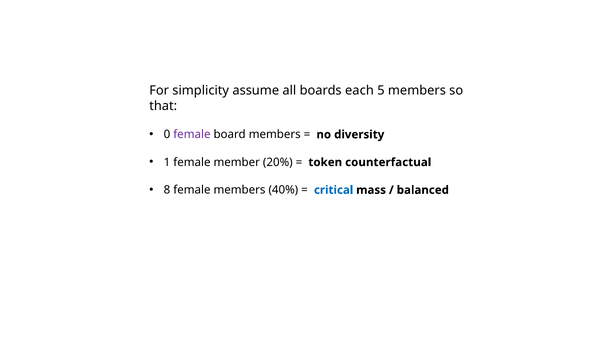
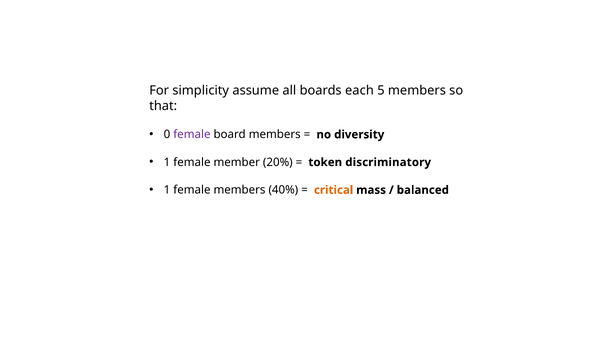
counterfactual: counterfactual -> discriminatory (388, 162)
8: 8 -> 1 (167, 190)
critical colour: blue -> orange (334, 190)
